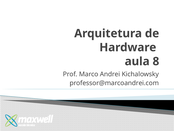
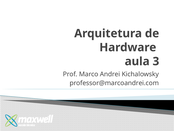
8: 8 -> 3 (156, 61)
